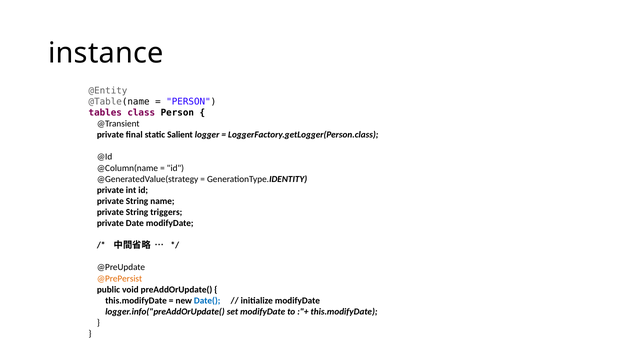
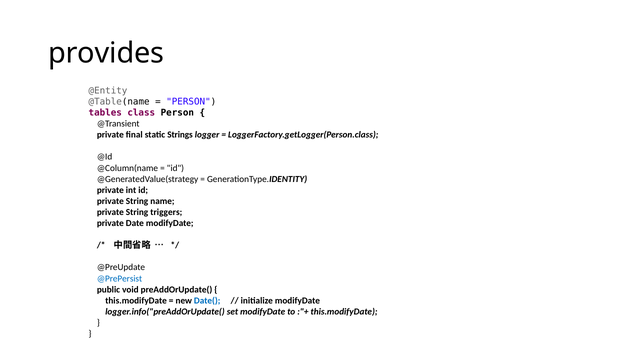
instance: instance -> provides (106, 53)
Salient: Salient -> Strings (180, 135)
@PrePersist colour: orange -> blue (120, 278)
